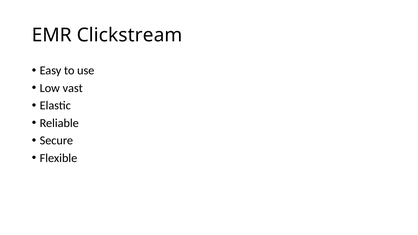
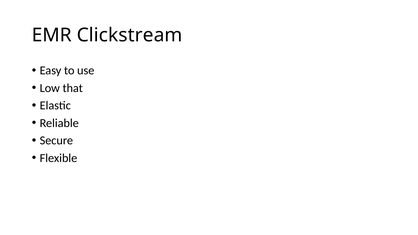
vast: vast -> that (73, 88)
